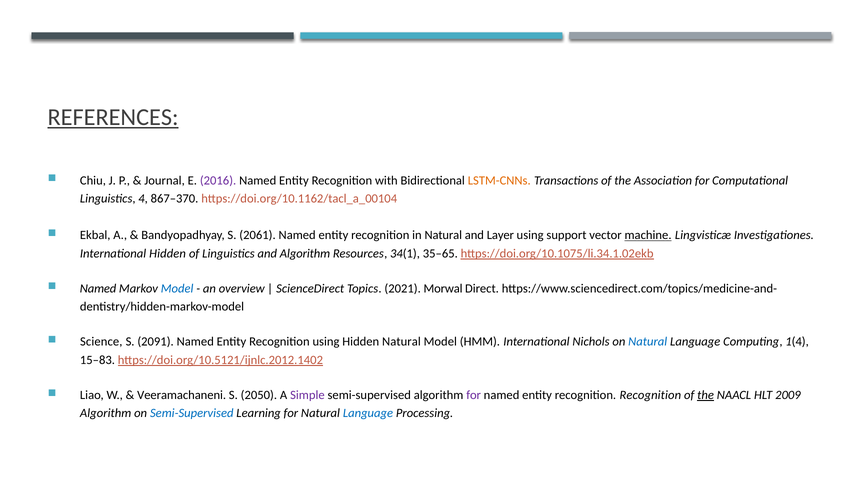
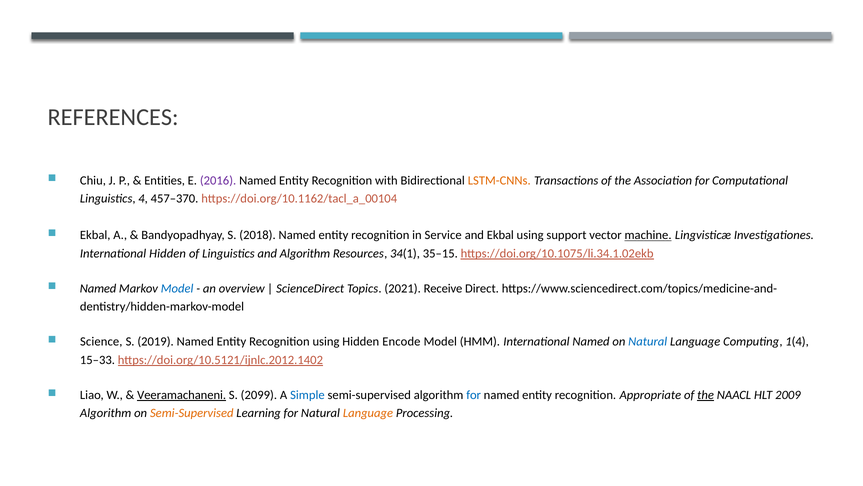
REFERENCES underline: present -> none (113, 117)
Journal: Journal -> Entities (165, 180)
867–370: 867–370 -> 457–370 (175, 199)
2061: 2061 -> 2018 (258, 235)
in Natural: Natural -> Service (443, 235)
and Layer: Layer -> Ekbal (500, 235)
35–65: 35–65 -> 35–15 (440, 253)
Morwal: Morwal -> Receive (443, 288)
2091: 2091 -> 2019 (156, 341)
Hidden Natural: Natural -> Encode (401, 341)
International Nichols: Nichols -> Named (591, 341)
15–83: 15–83 -> 15–33 (97, 360)
Veeramachaneni underline: none -> present (182, 395)
2050: 2050 -> 2099 (259, 395)
Simple colour: purple -> blue (307, 395)
for colour: purple -> blue (474, 395)
recognition Recognition: Recognition -> Appropriate (650, 395)
Semi-Supervised colour: blue -> orange (192, 413)
Language colour: blue -> orange (368, 413)
